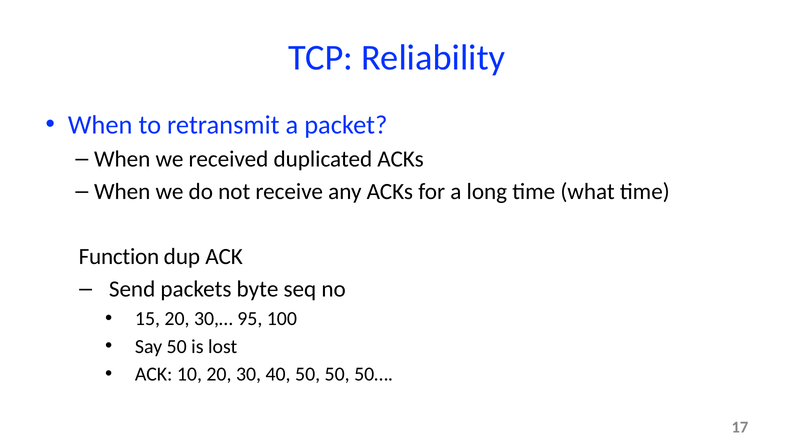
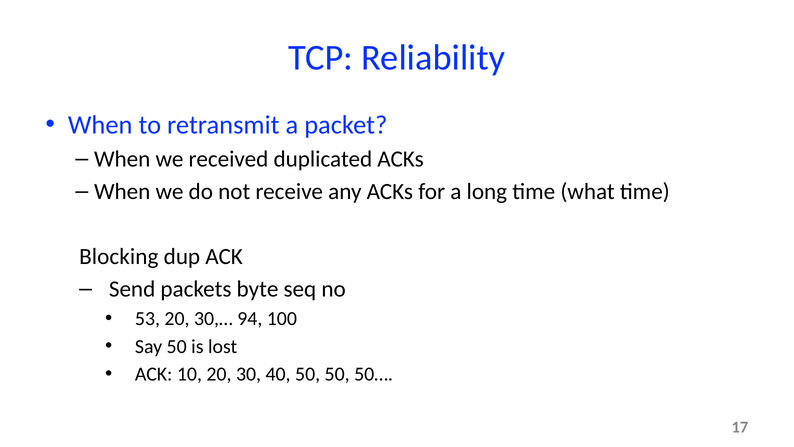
Function: Function -> Blocking (119, 256)
15: 15 -> 53 (147, 318)
95: 95 -> 94 (250, 318)
